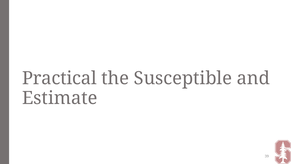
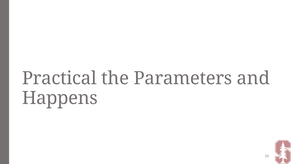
Susceptible: Susceptible -> Parameters (183, 78)
Estimate: Estimate -> Happens (60, 98)
